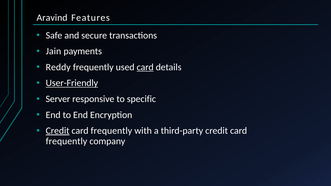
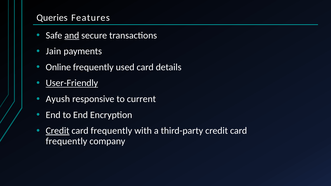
Aravind: Aravind -> Queries (52, 18)
and underline: none -> present (72, 35)
Reddy: Reddy -> Online (58, 67)
card underline: present -> none (145, 67)
Server: Server -> Ayush (58, 99)
specific: specific -> current (141, 99)
